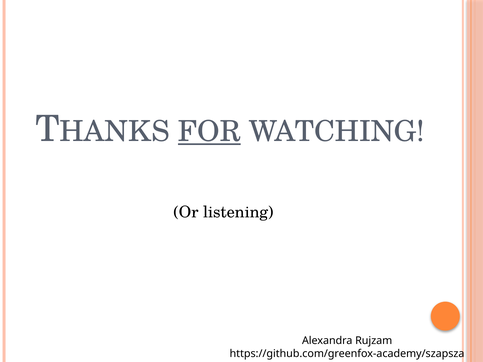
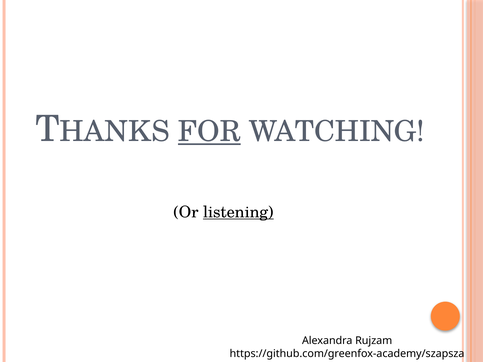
listening underline: none -> present (238, 212)
